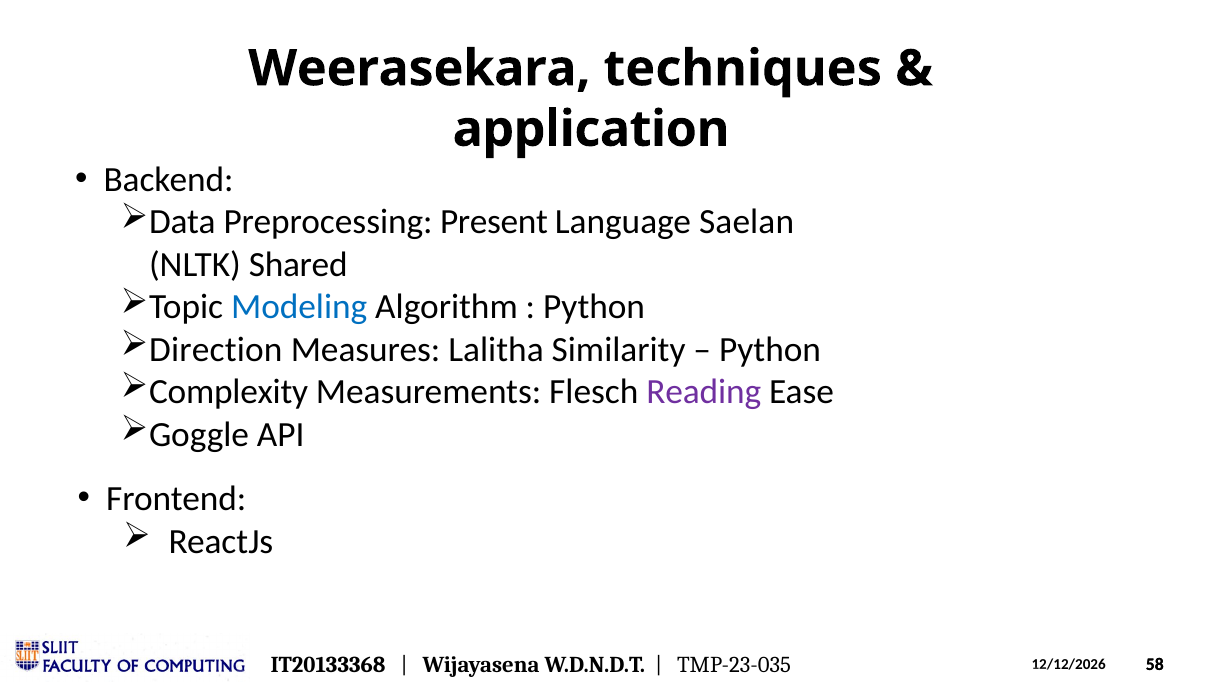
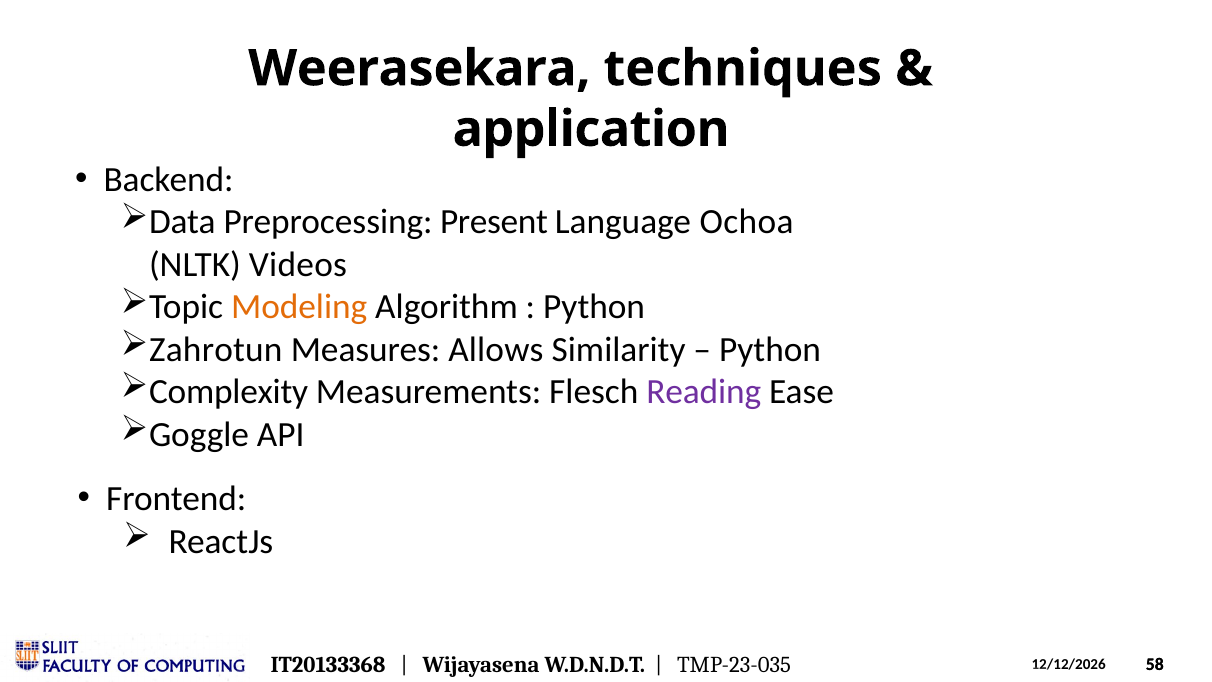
Saelan: Saelan -> Ochoa (747, 222)
Shared: Shared -> Videos (298, 265)
Modeling colour: blue -> orange (299, 307)
Direction: Direction -> Zahrotun (216, 349)
Lalitha: Lalitha -> Allows (496, 349)
